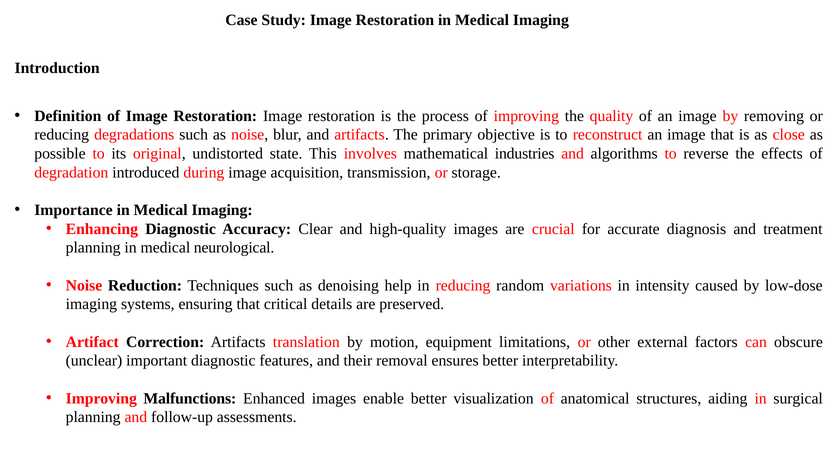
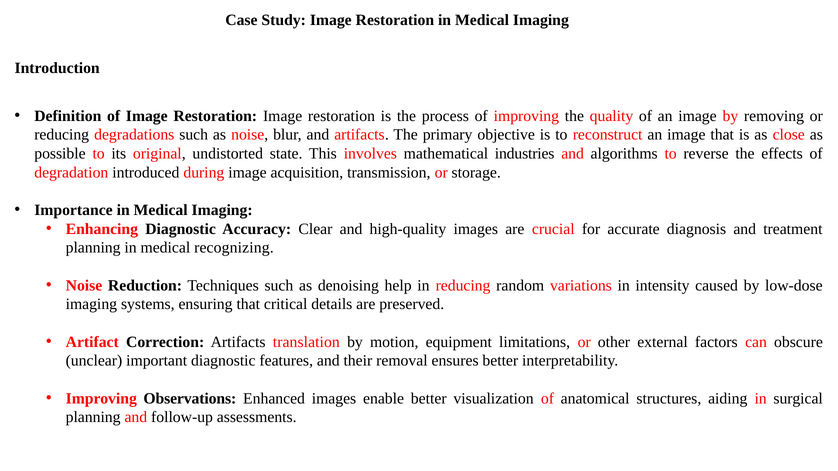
neurological: neurological -> recognizing (234, 248)
Malfunctions: Malfunctions -> Observations (190, 399)
